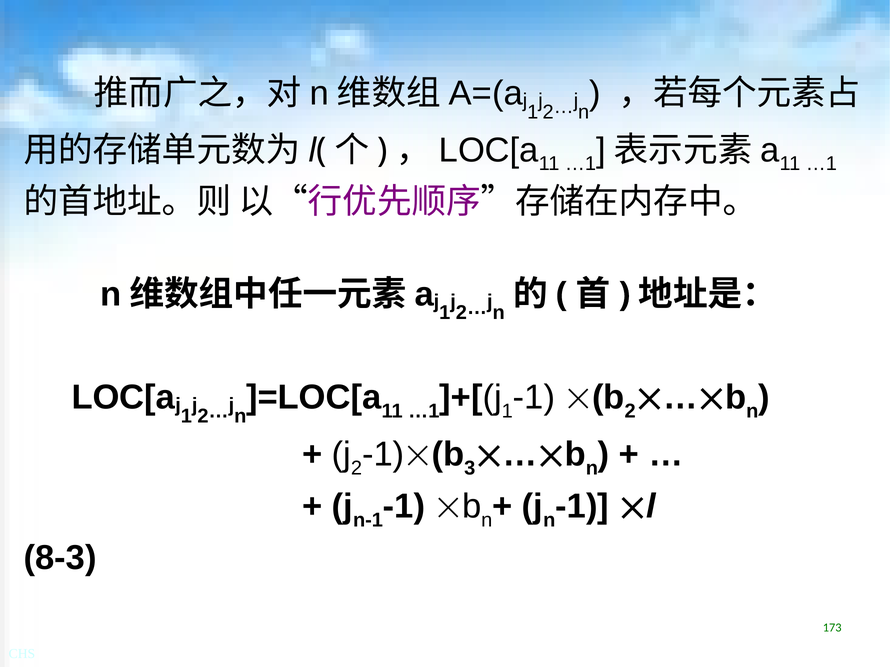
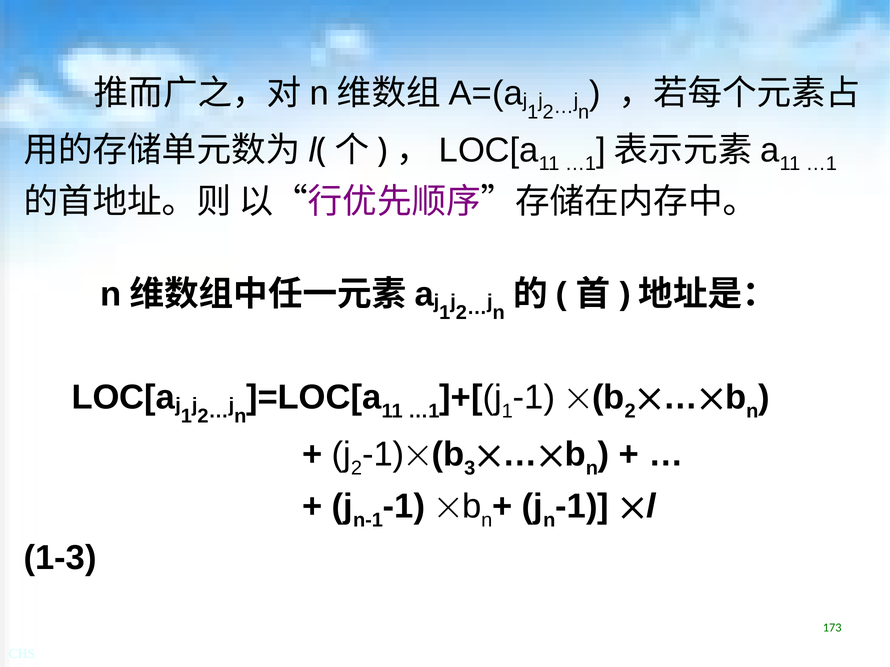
8-3: 8-3 -> 1-3 (60, 558)
